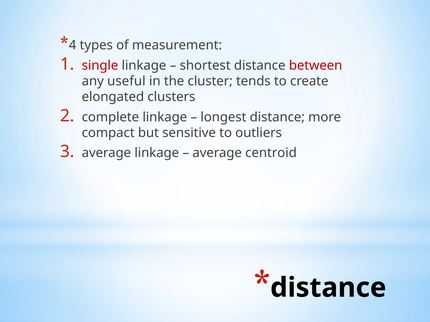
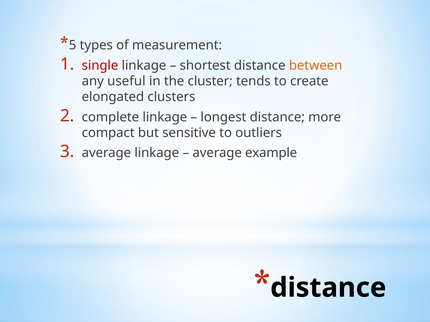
4: 4 -> 5 (73, 45)
between colour: red -> orange (316, 66)
centroid: centroid -> example (271, 153)
